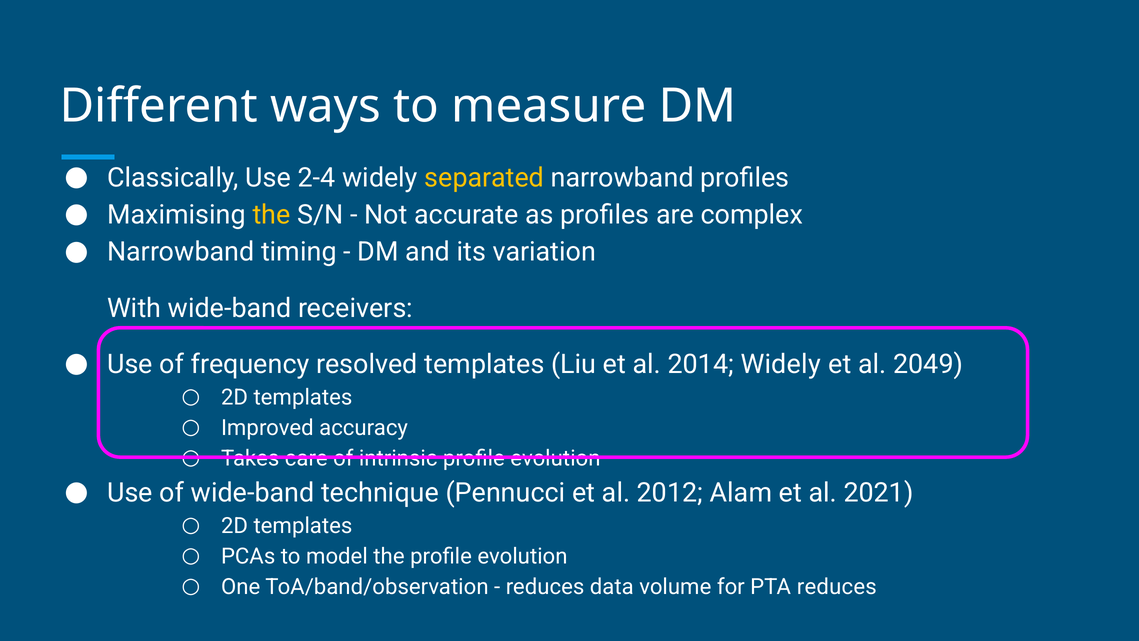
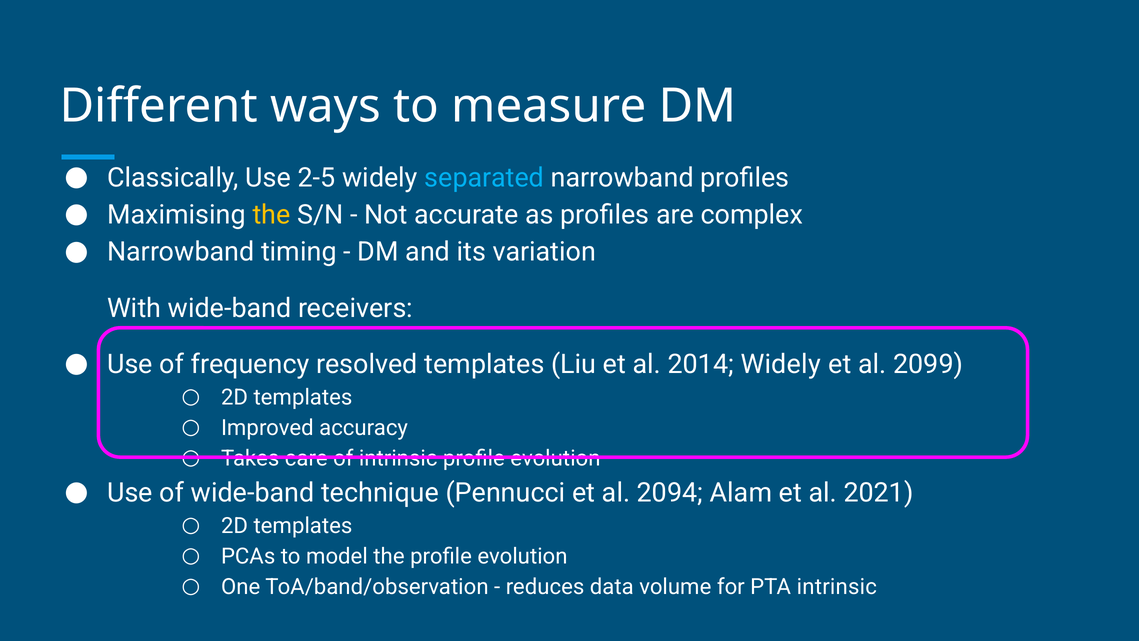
2-4: 2-4 -> 2-5 (317, 178)
separated colour: yellow -> light blue (484, 178)
2049: 2049 -> 2099 (928, 364)
2012: 2012 -> 2094 (670, 493)
PTA reduces: reduces -> intrinsic (837, 587)
